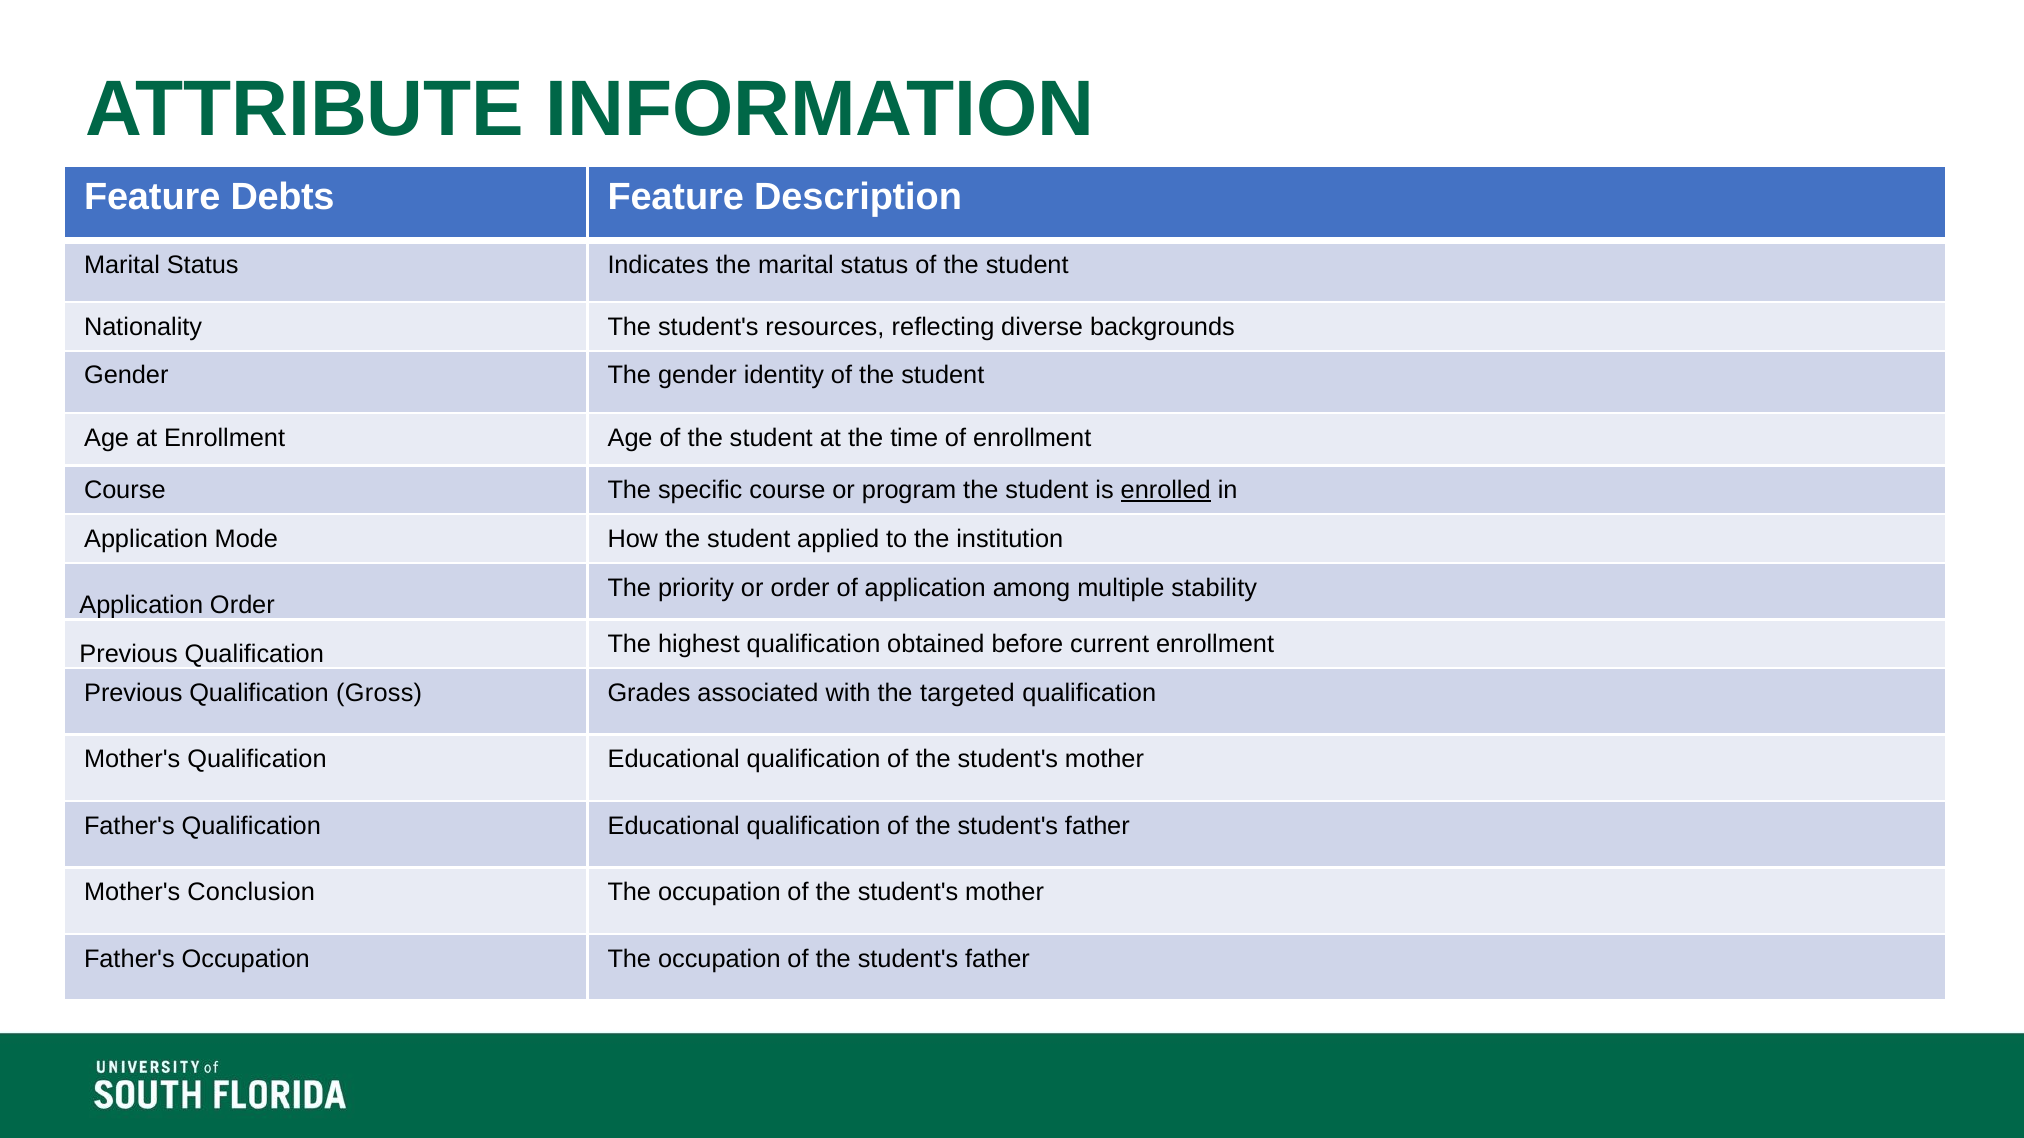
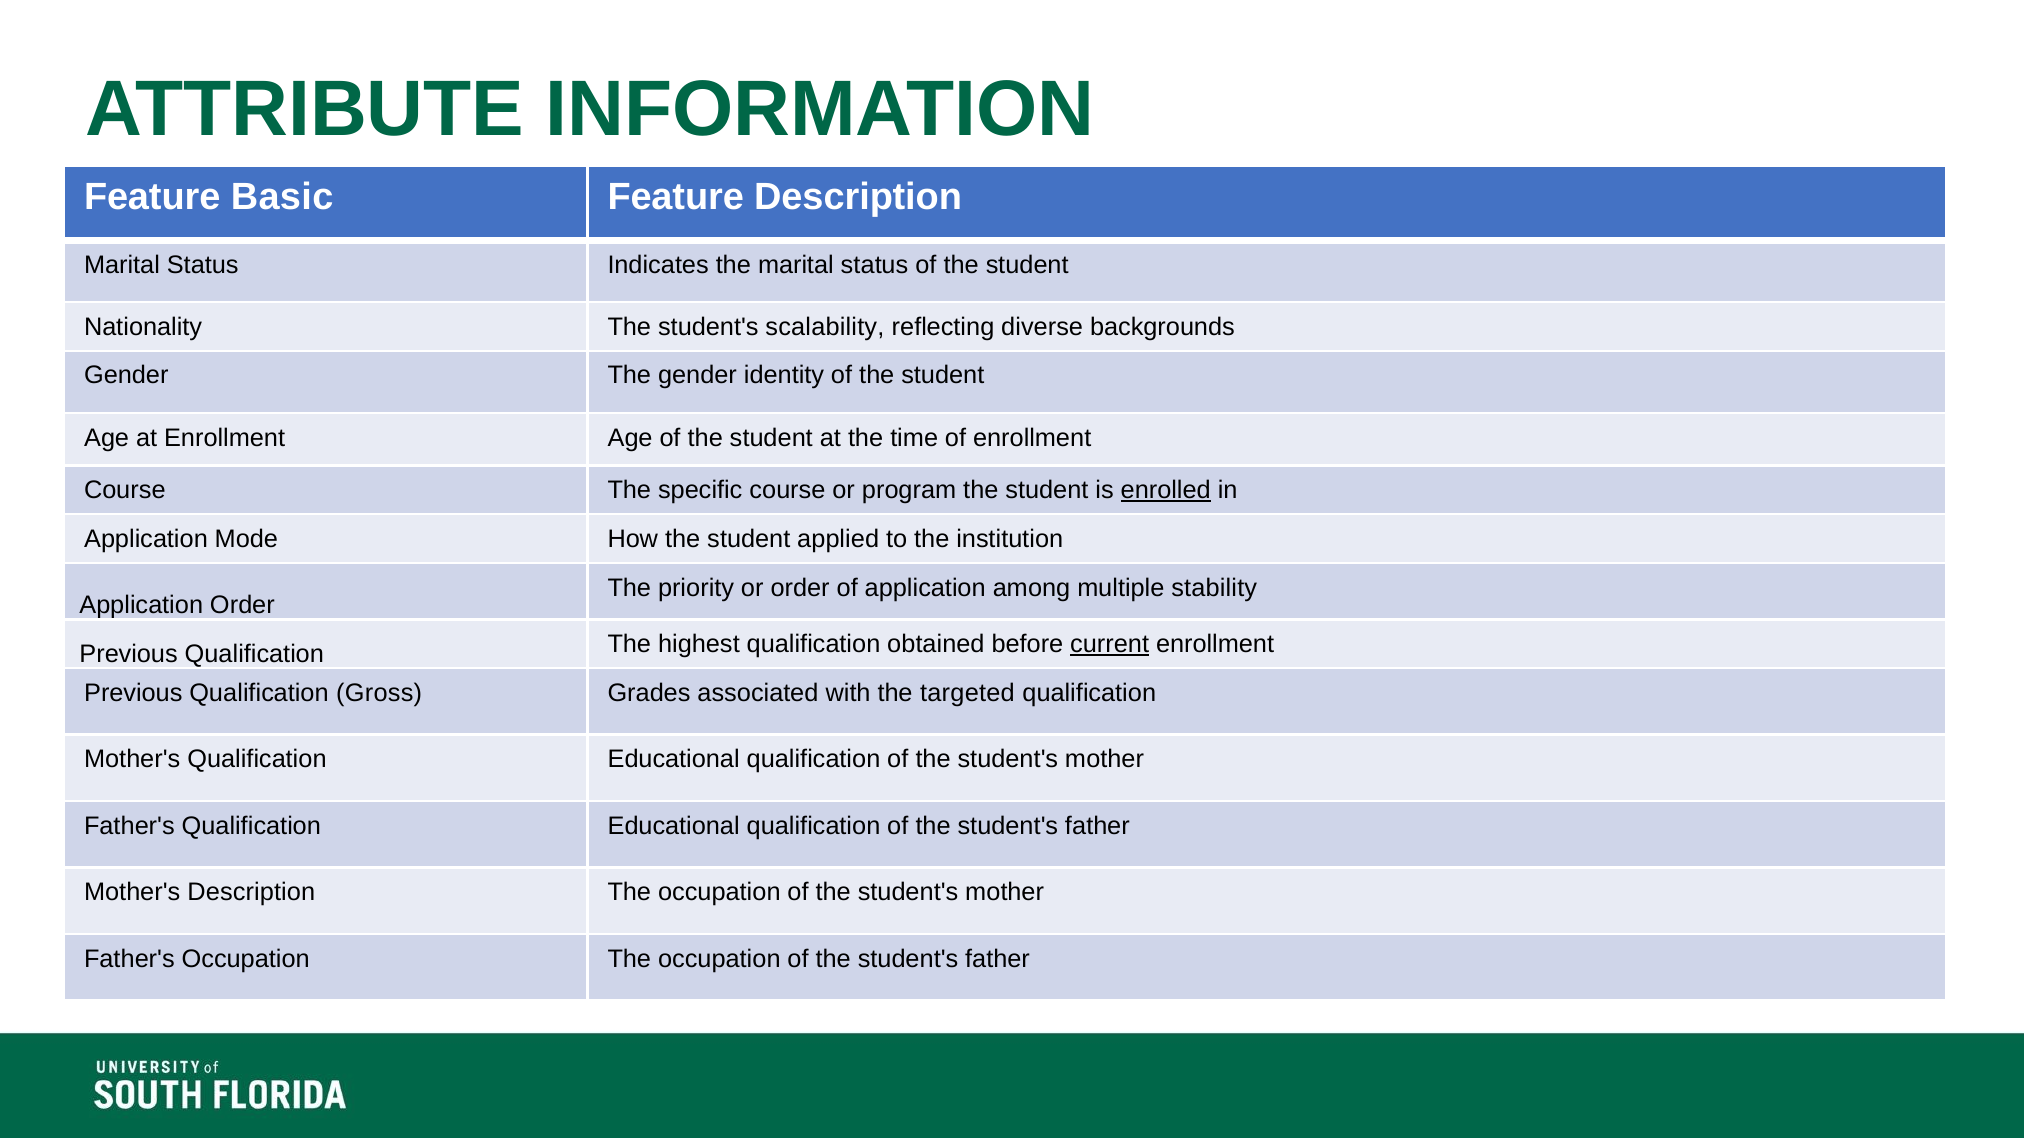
Debts: Debts -> Basic (282, 197)
resources: resources -> scalability (825, 327)
current underline: none -> present (1110, 644)
Mother's Conclusion: Conclusion -> Description (251, 893)
